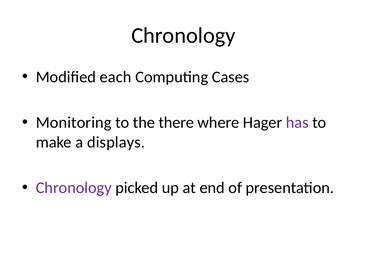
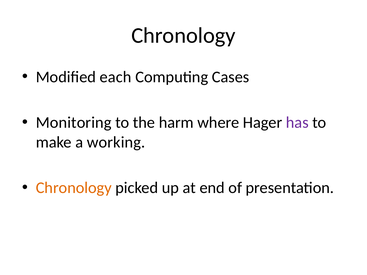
there: there -> harm (176, 123)
displays: displays -> working (116, 142)
Chronology colour: purple -> orange (74, 188)
